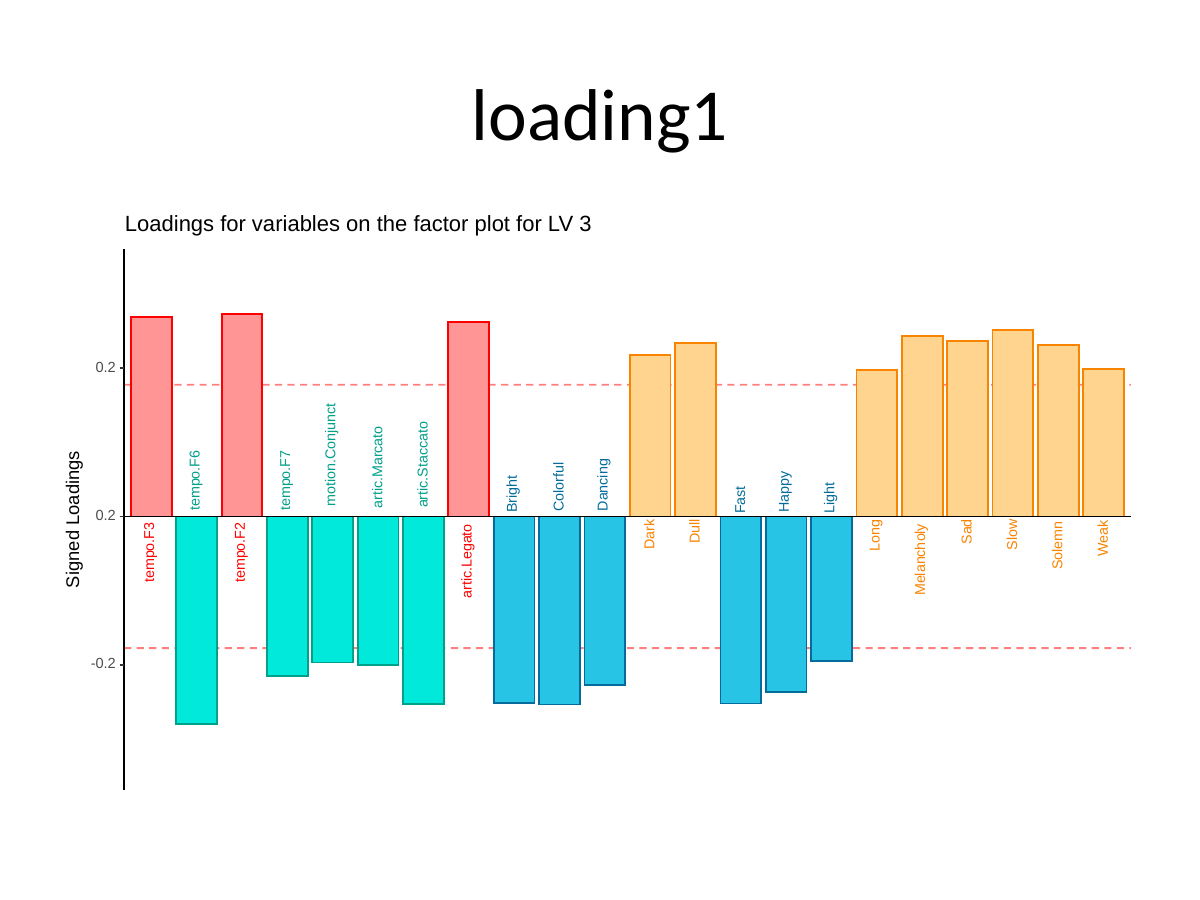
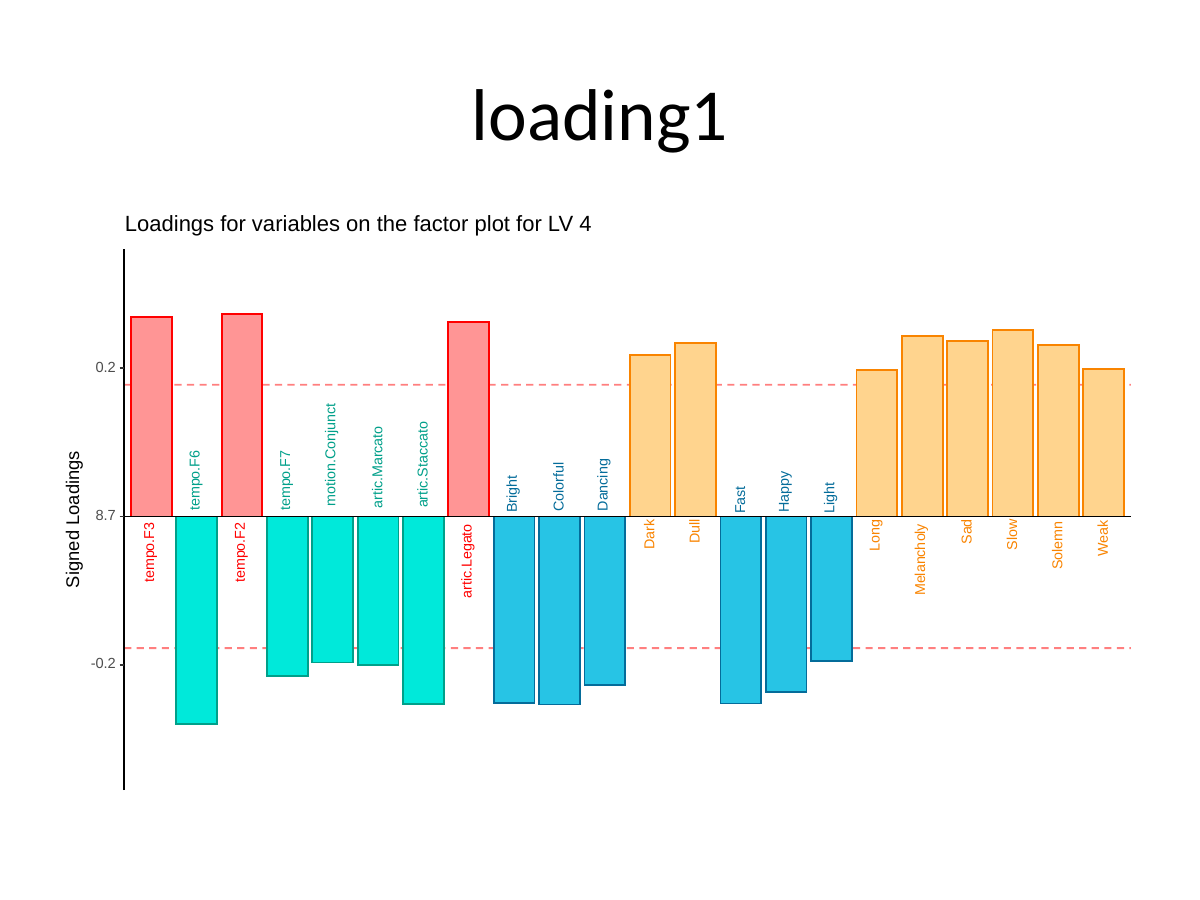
LV 3: 3 -> 4 (585, 224)
0.2: 0.2 -> 8.7 (106, 516)
